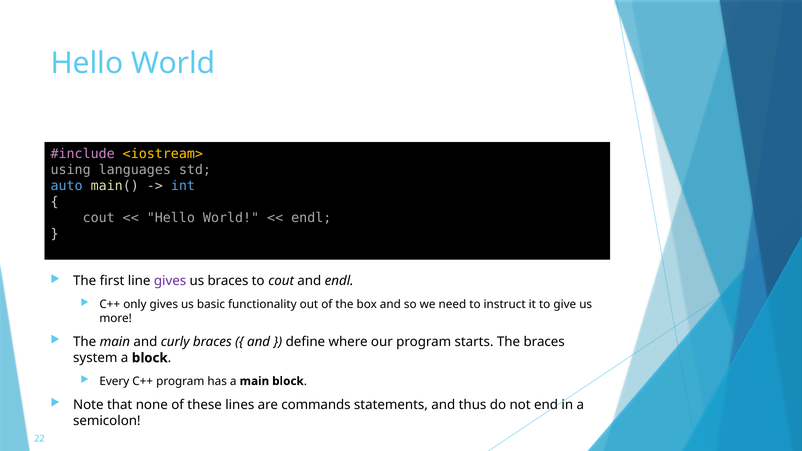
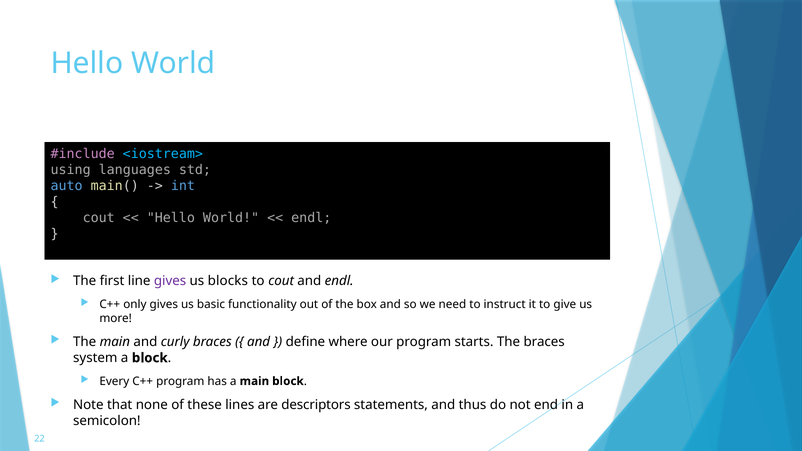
<iostream> colour: yellow -> light blue (163, 154)
us braces: braces -> blocks (228, 281)
commands: commands -> descriptors (316, 405)
